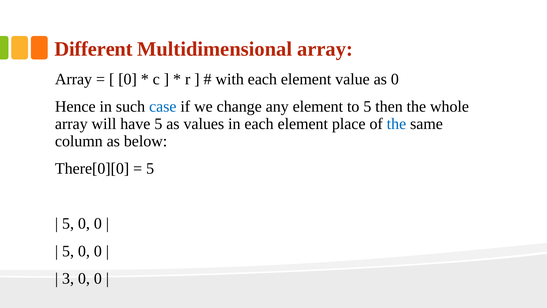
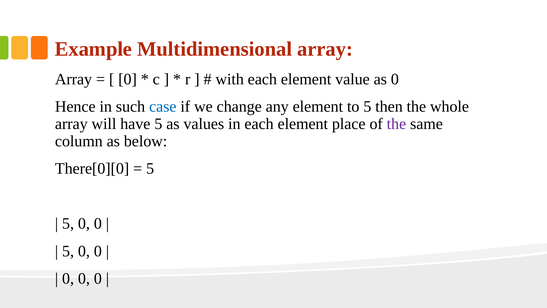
Different: Different -> Example (94, 49)
the colour: blue -> purple (396, 124)
3: 3 -> 0 (68, 279)
